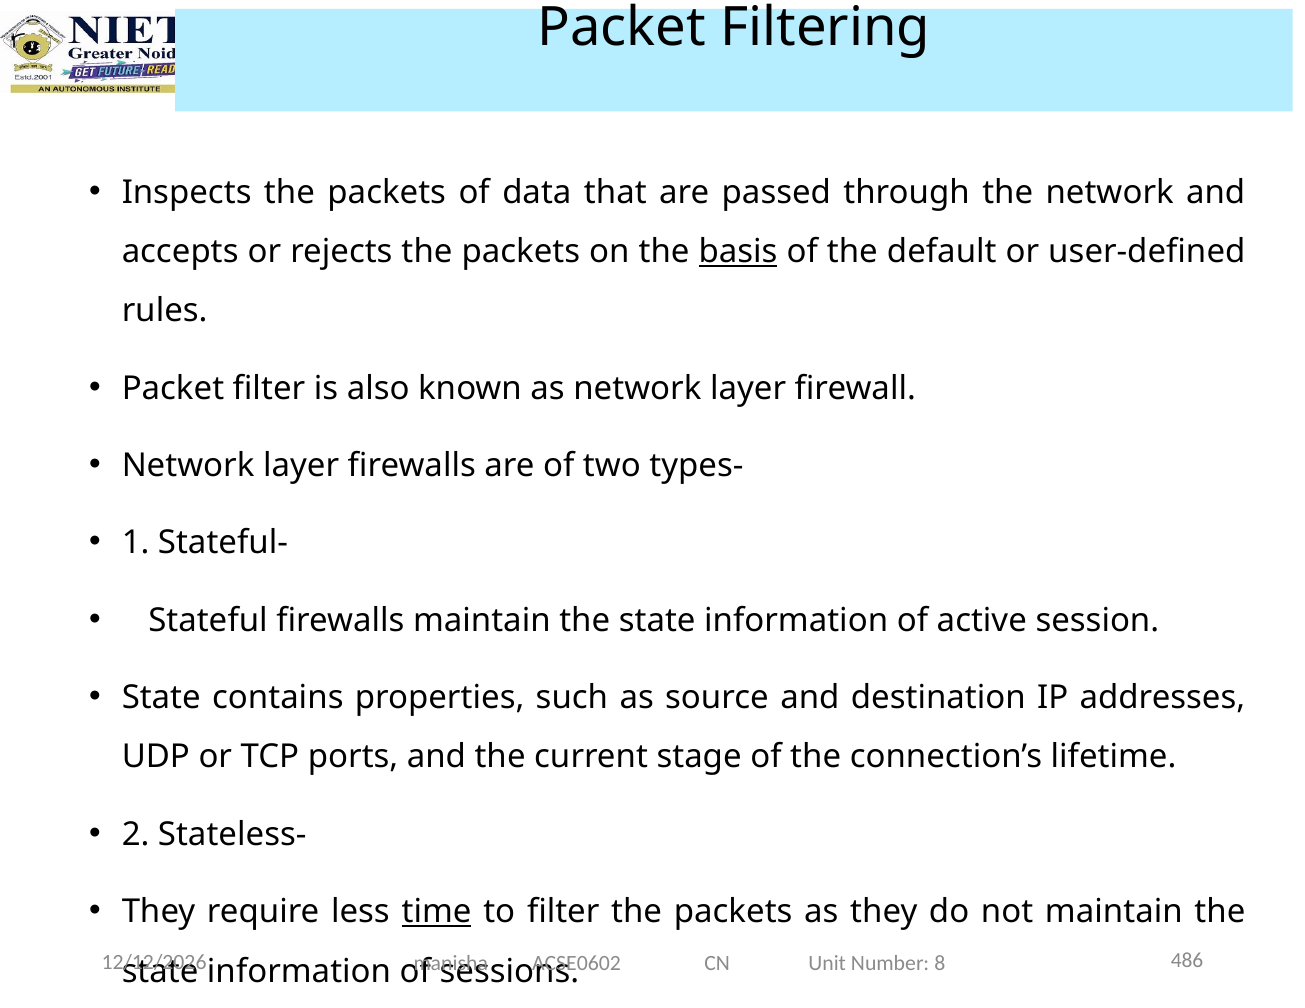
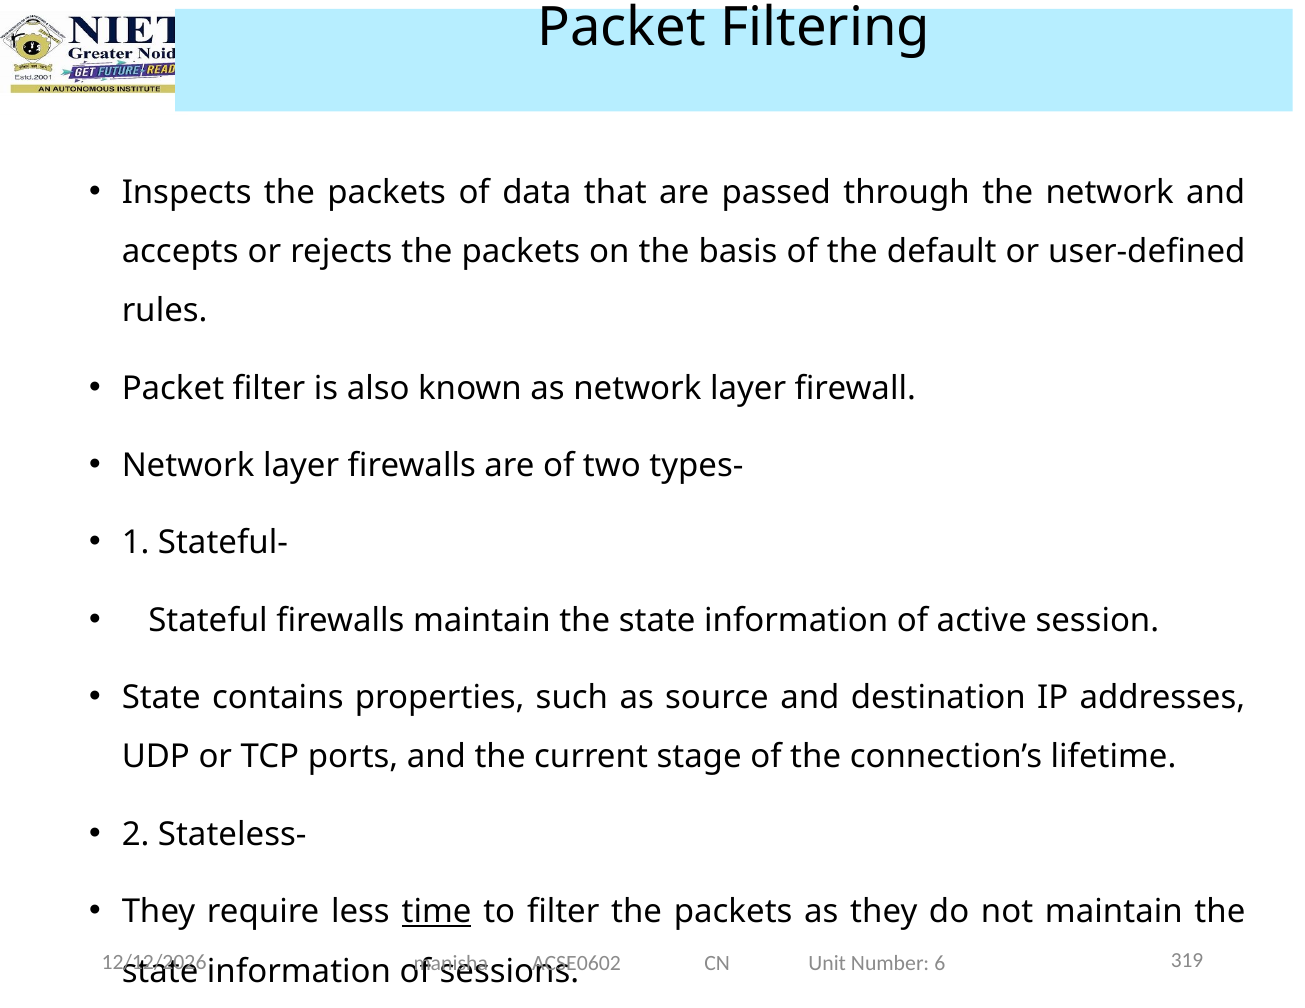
basis underline: present -> none (738, 252)
486: 486 -> 319 (1187, 961)
8: 8 -> 6 (940, 964)
